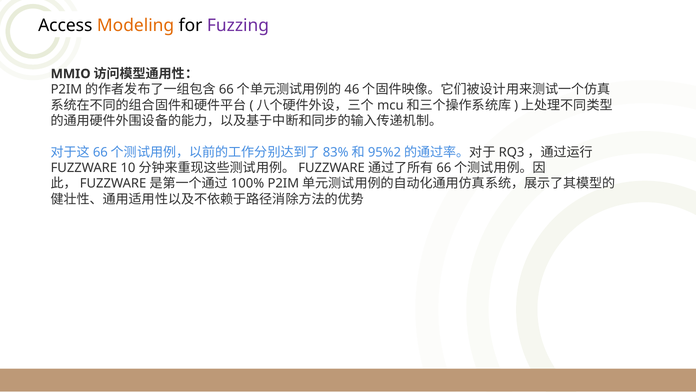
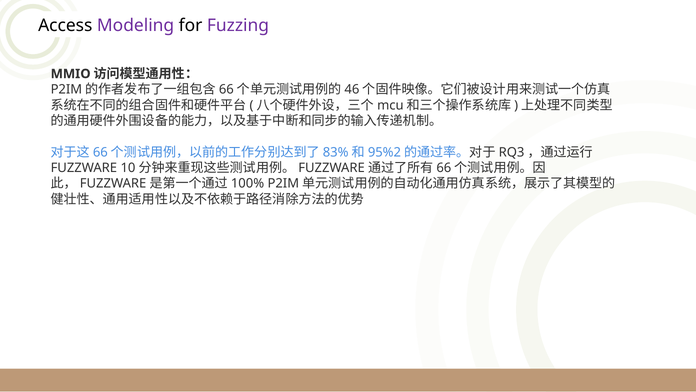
Modeling colour: orange -> purple (136, 25)
